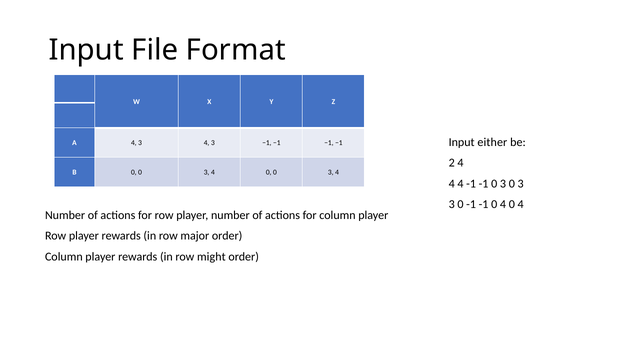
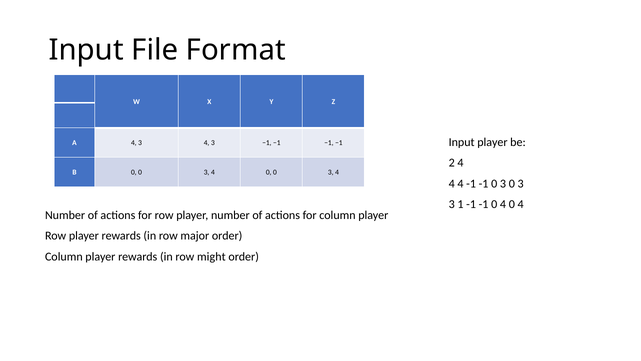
Input either: either -> player (492, 142)
0: 0 -> 1 (460, 204)
